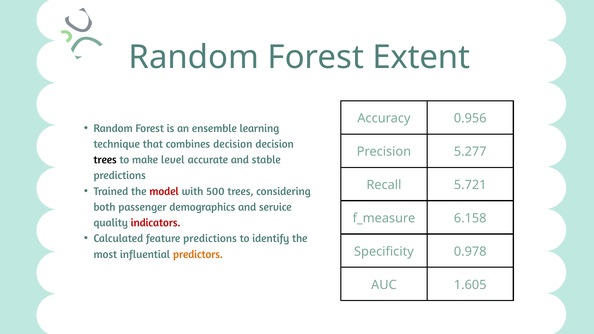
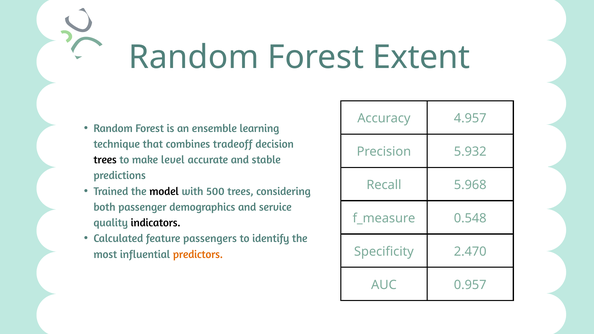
0.956: 0.956 -> 4.957 (470, 118)
combines decision: decision -> tradeoff (233, 144)
5.277: 5.277 -> 5.932 (470, 152)
5.721: 5.721 -> 5.968 (470, 185)
model colour: red -> black (164, 191)
6.158: 6.158 -> 0.548 (470, 218)
indicators colour: red -> black (156, 223)
feature predictions: predictions -> passengers (210, 239)
0.978: 0.978 -> 2.470 (470, 252)
1.605: 1.605 -> 0.957 (470, 285)
